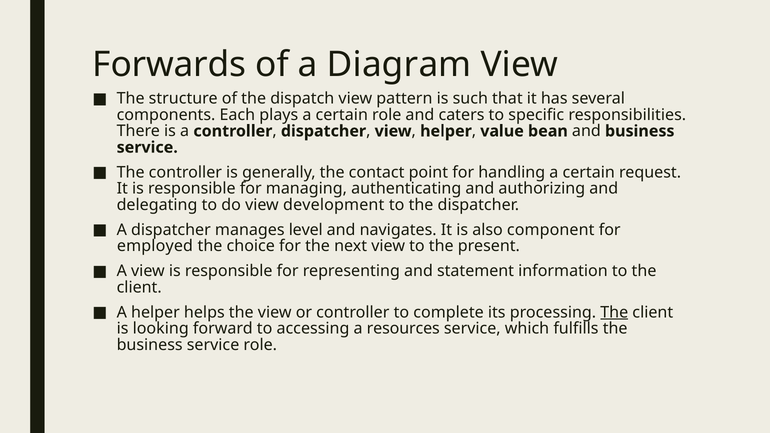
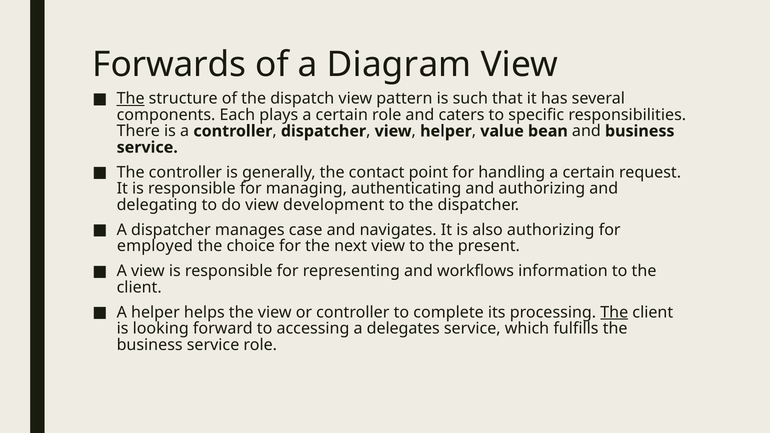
The underline: none -> present (131, 99)
level: level -> case (306, 230)
also component: component -> authorizing (551, 230)
statement: statement -> workflows (476, 271)
resources: resources -> delegates (403, 329)
